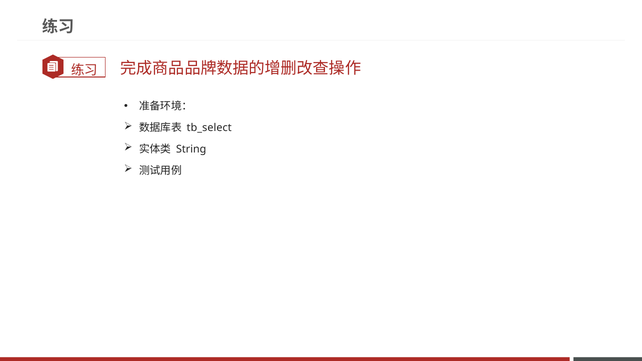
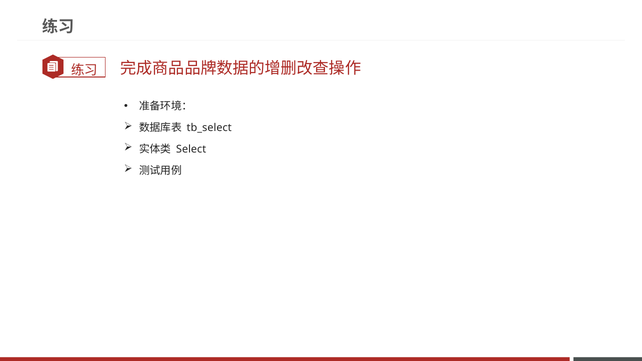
String: String -> Select (191, 149)
